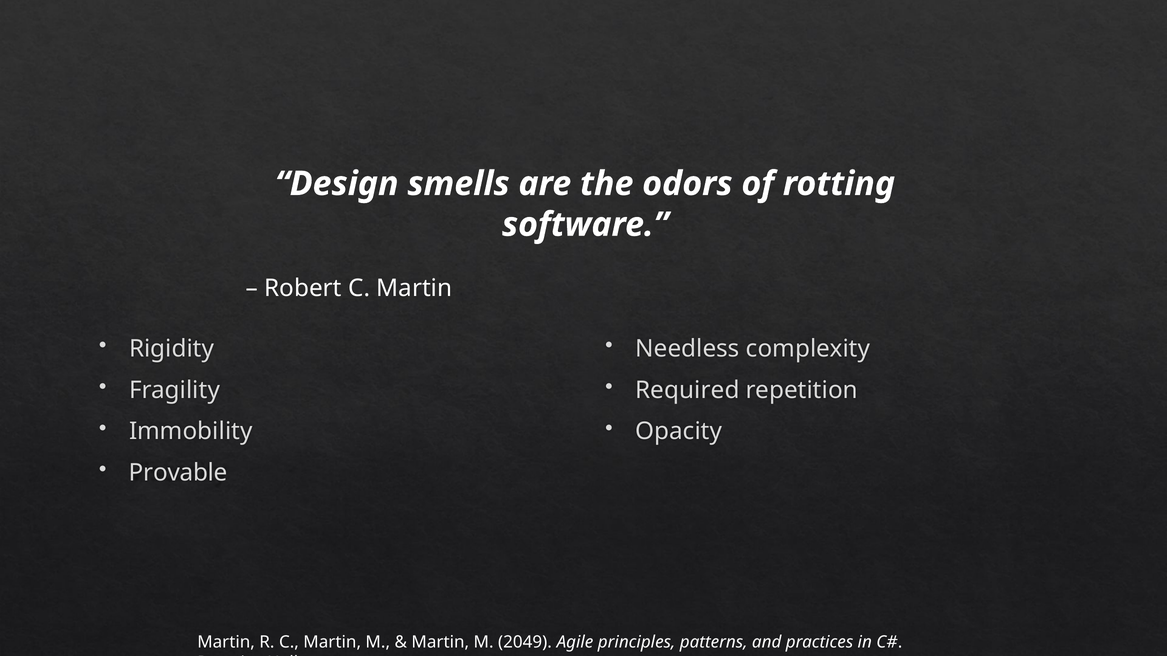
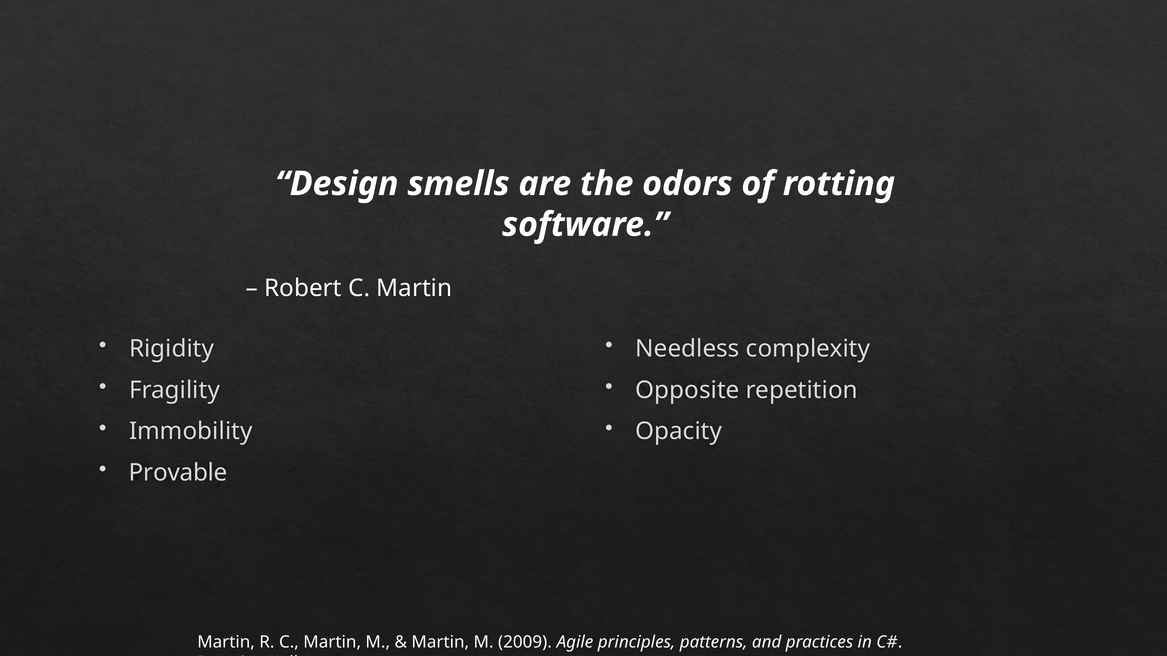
Required: Required -> Opposite (687, 390)
2049: 2049 -> 2009 (525, 643)
